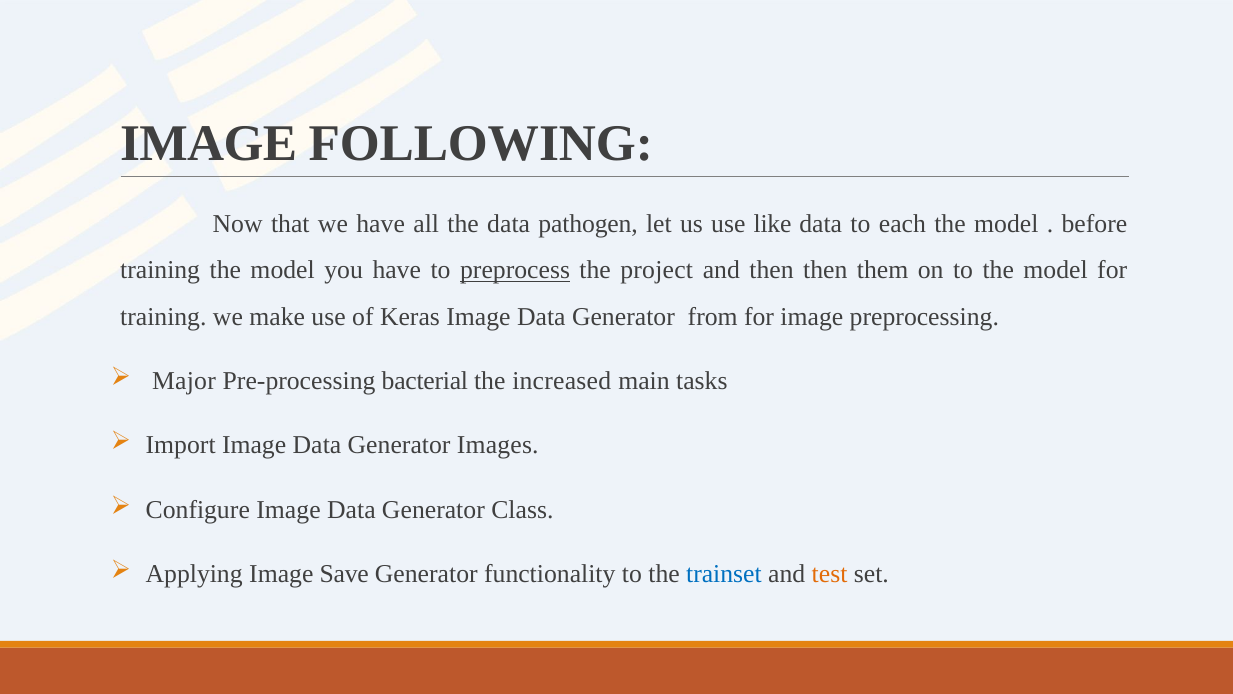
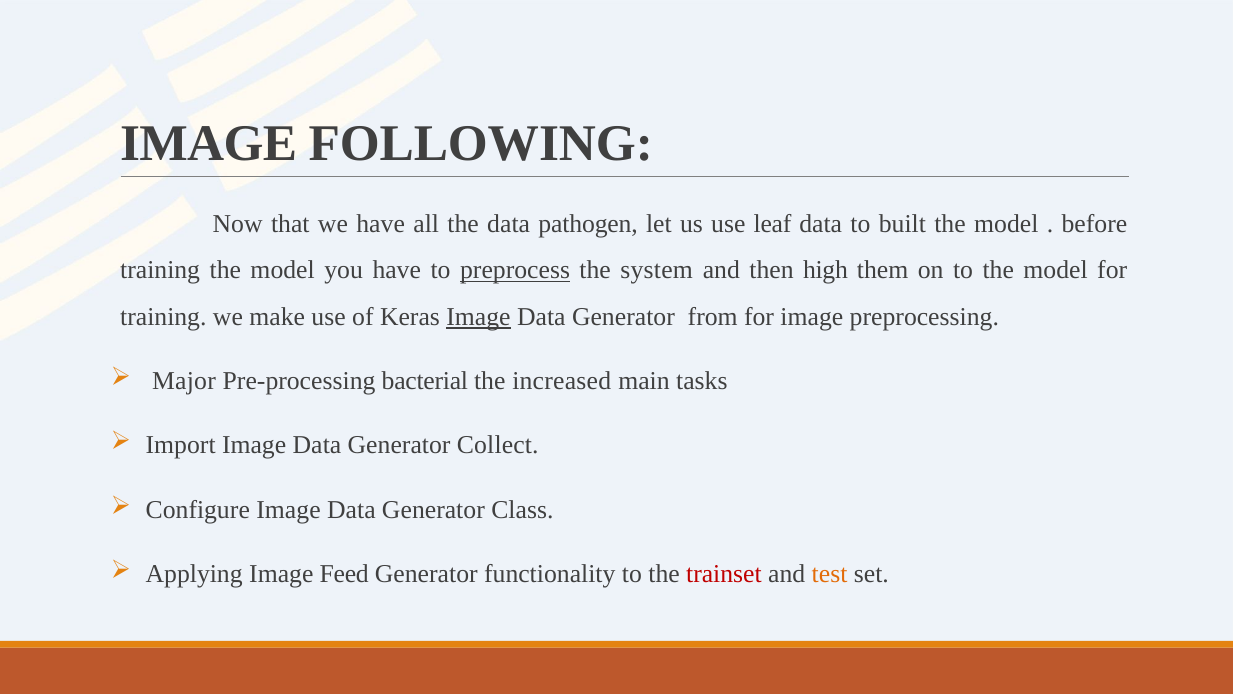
like: like -> leaf (773, 224)
each: each -> built (902, 224)
project: project -> system (657, 270)
then then: then -> high (825, 270)
Image underline: none -> present (479, 317)
Images: Images -> Collect (498, 445)
Save: Save -> Feed (344, 574)
trainset colour: blue -> red (724, 574)
